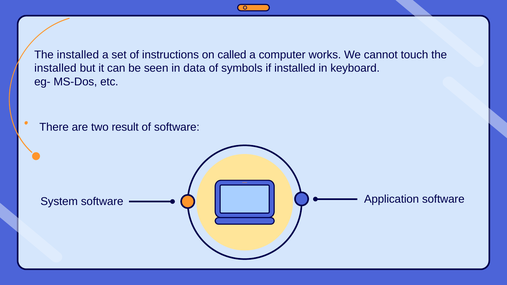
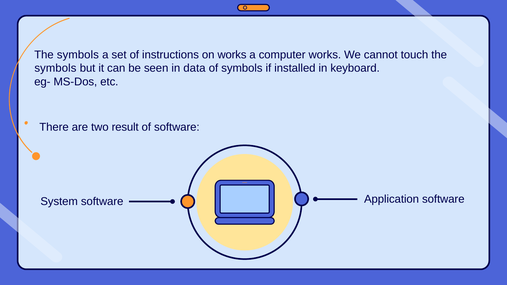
installed: installed -> symbols (78, 55)
on called: called -> works (232, 55)
installed: installed -> symbols (55, 68)
